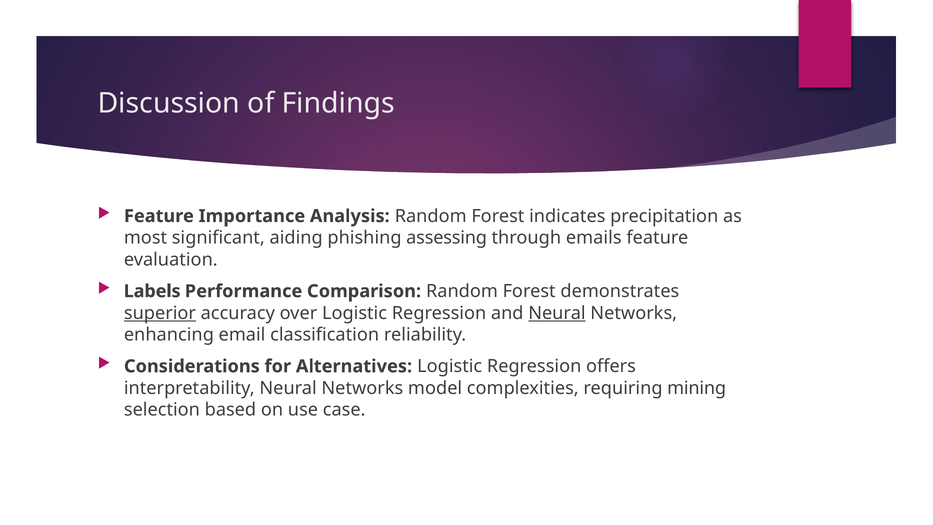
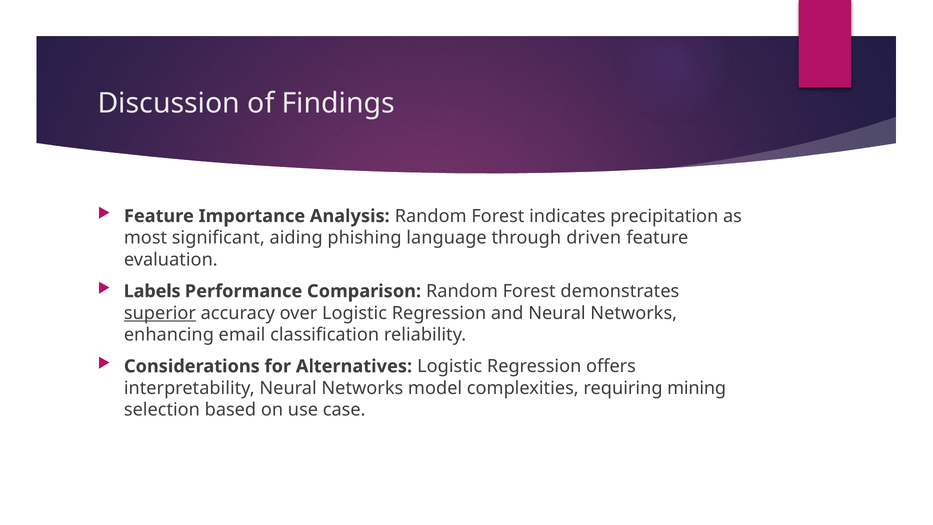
assessing: assessing -> language (447, 238)
emails: emails -> driven (594, 238)
Neural underline: present -> none (557, 313)
